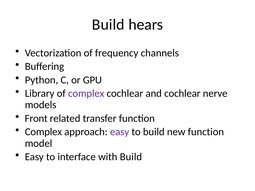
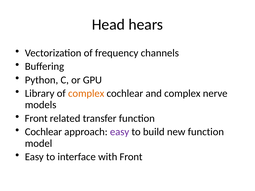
Build: Build -> Head (108, 25)
complex colour: purple -> orange (86, 94)
and cochlear: cochlear -> complex (182, 94)
Complex: Complex -> Cochlear (43, 132)
with Build: Build -> Front (131, 157)
